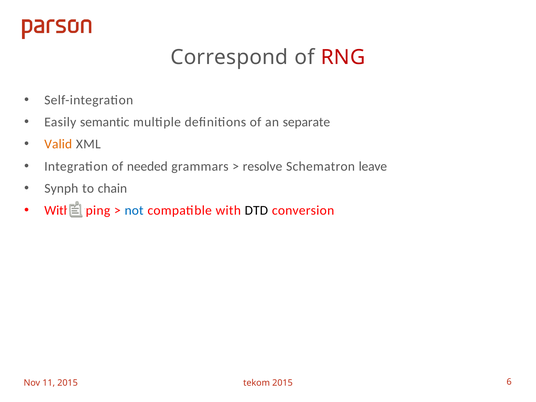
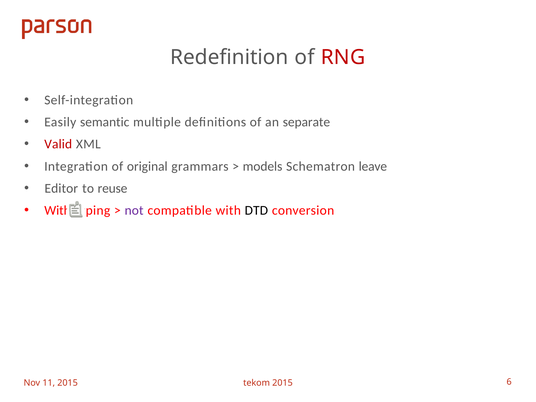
Correspond: Correspond -> Redefinition (229, 57)
Valid colour: orange -> red (58, 144)
needed: needed -> original (147, 166)
resolve: resolve -> models (263, 166)
Synph: Synph -> Editor (61, 188)
chain: chain -> reuse (113, 188)
not colour: blue -> purple (134, 210)
